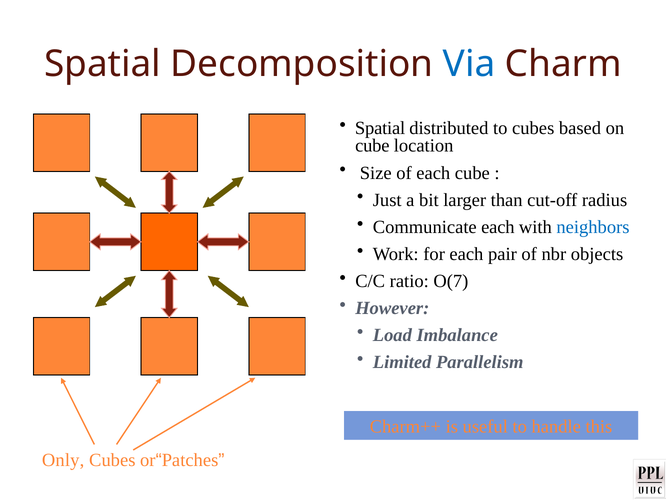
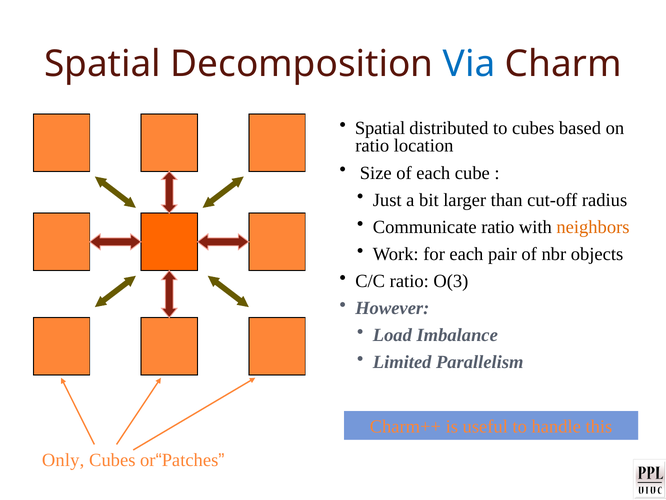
cube: cube -> ratio (372, 146)
Communicate each: each -> ratio (498, 227)
neighbors colour: blue -> orange (593, 227)
O(7: O(7 -> O(3 (451, 281)
